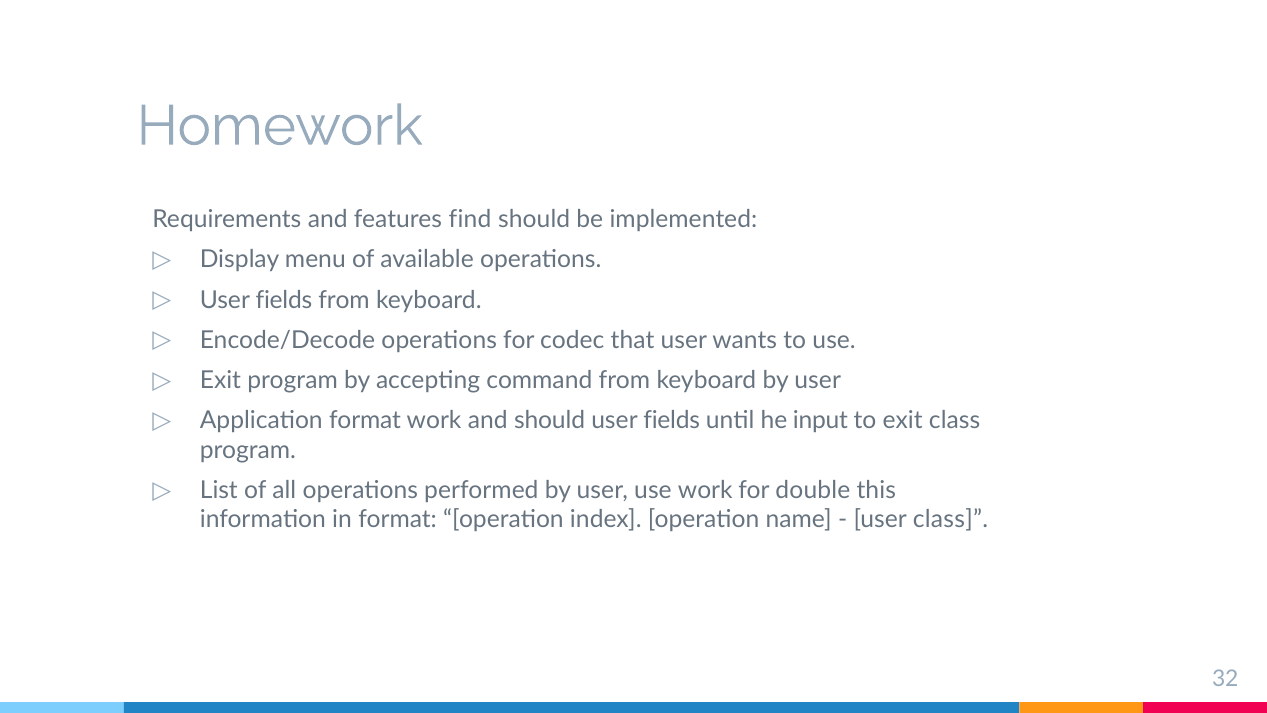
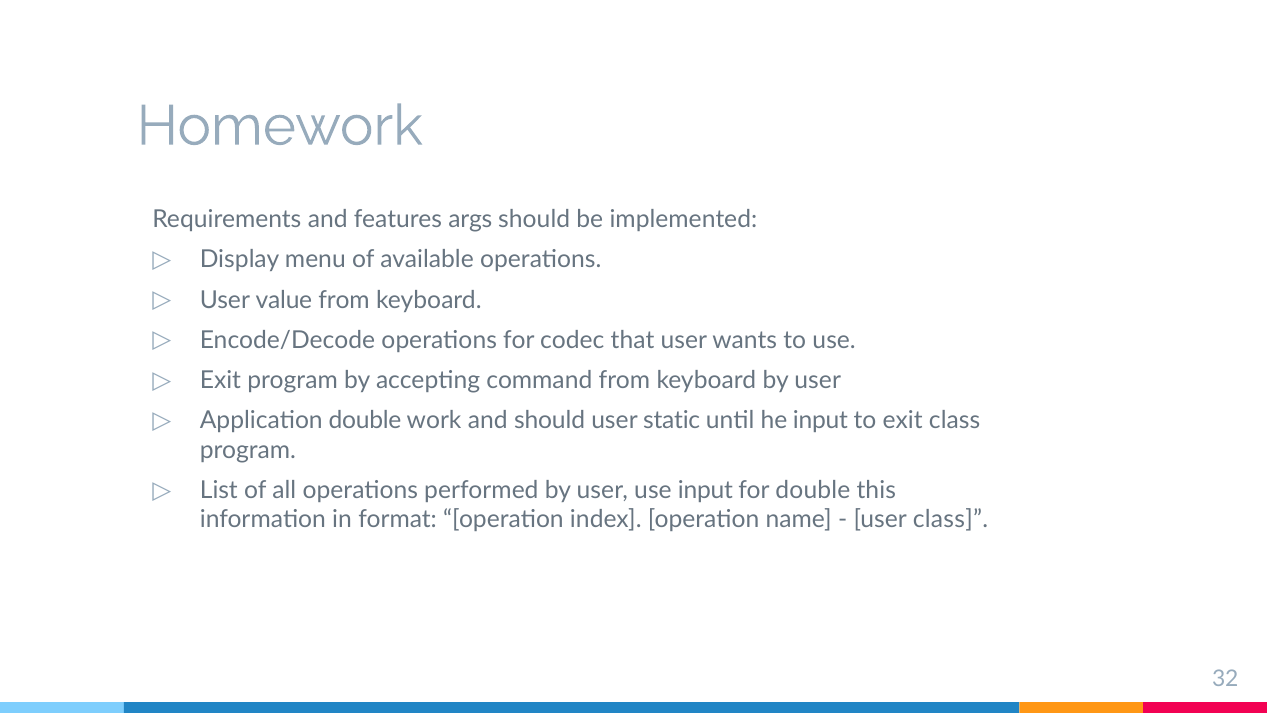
find: find -> args (470, 220)
fields: fields -> value (284, 300)
Application format: format -> double (365, 420)
fields: fields -> static (672, 420)
use work: work -> input (705, 490)
